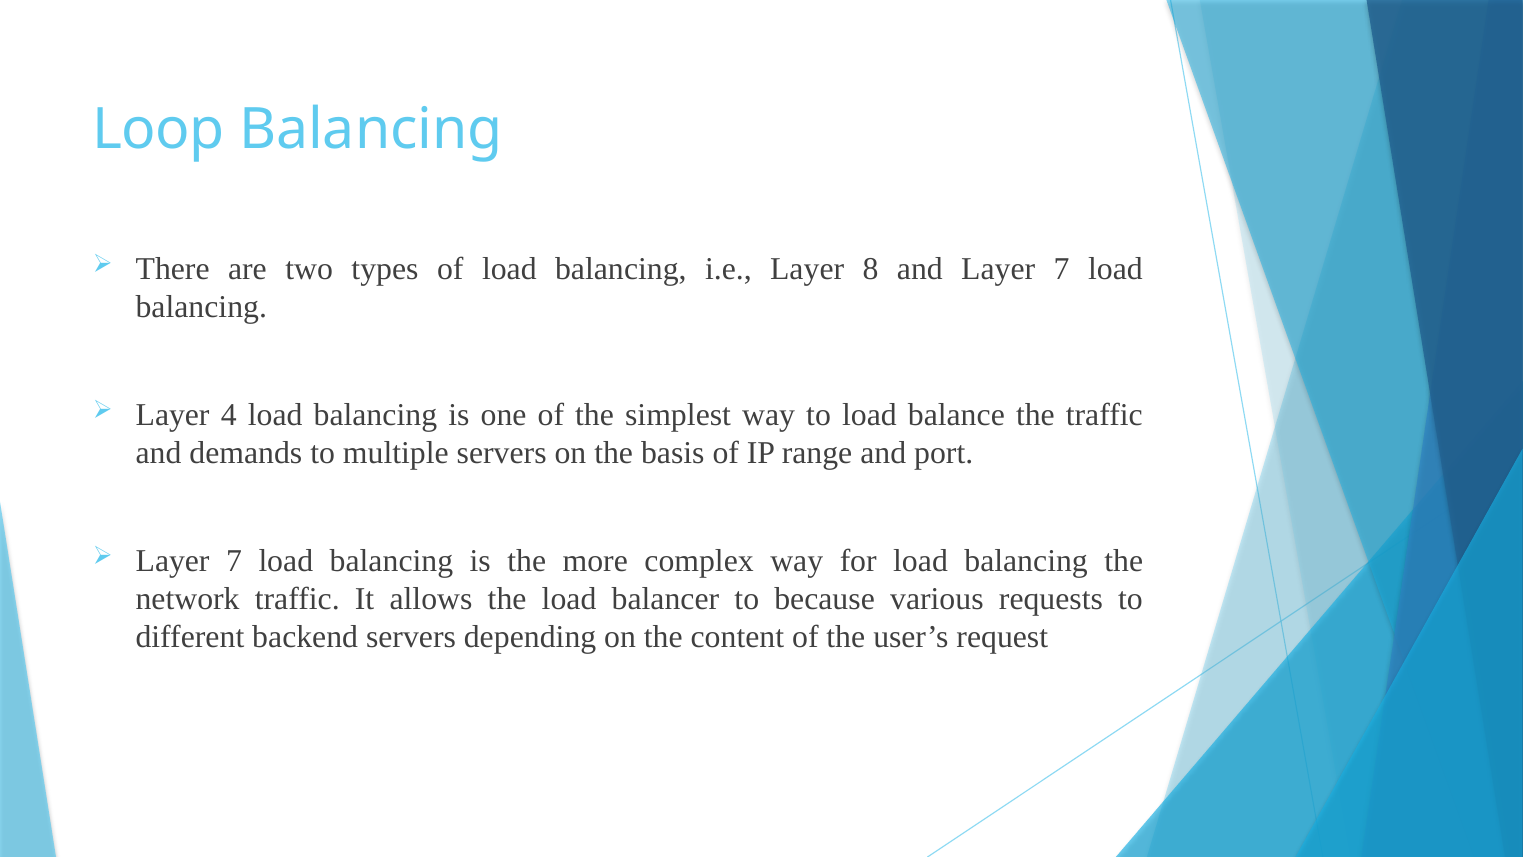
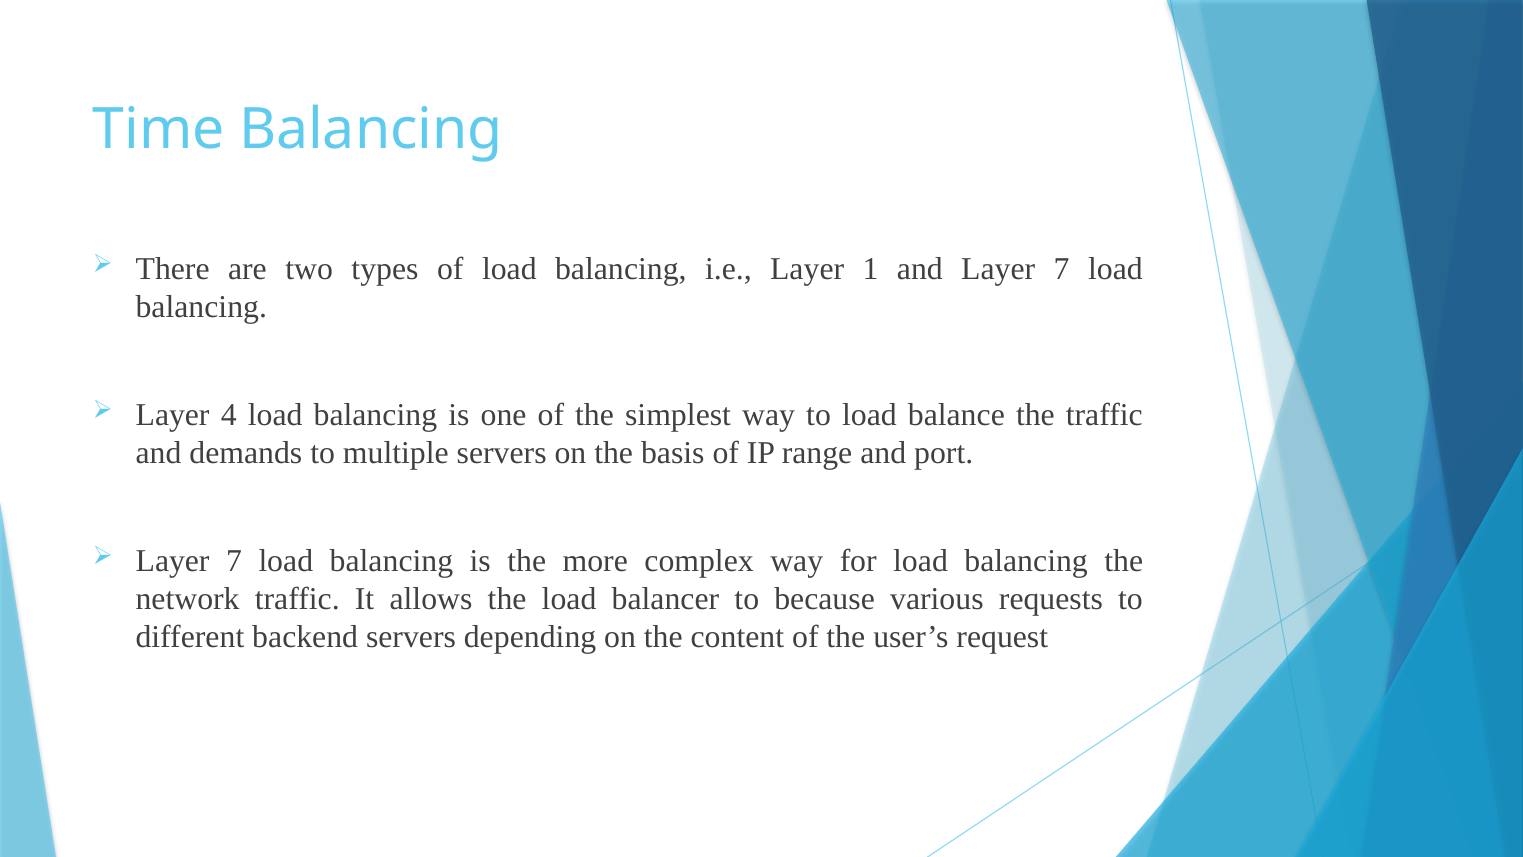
Loop: Loop -> Time (159, 130)
8: 8 -> 1 (871, 269)
